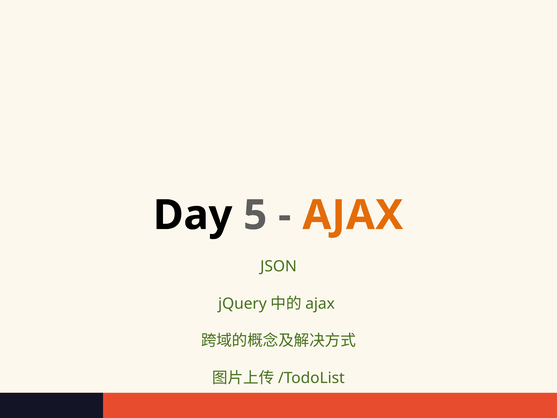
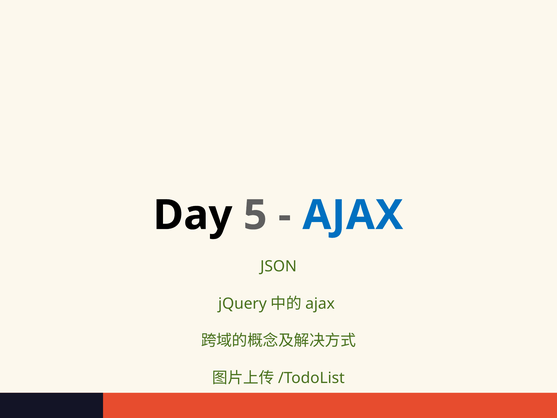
AJAX colour: orange -> blue (353, 215)
